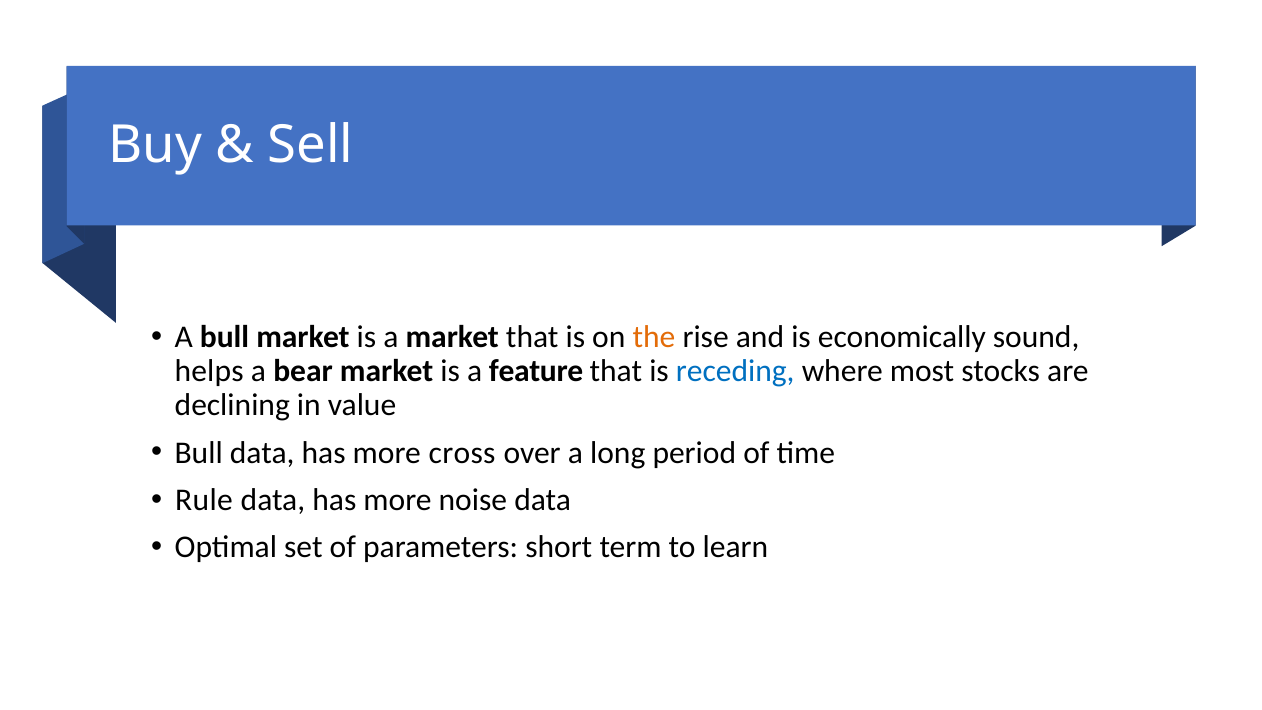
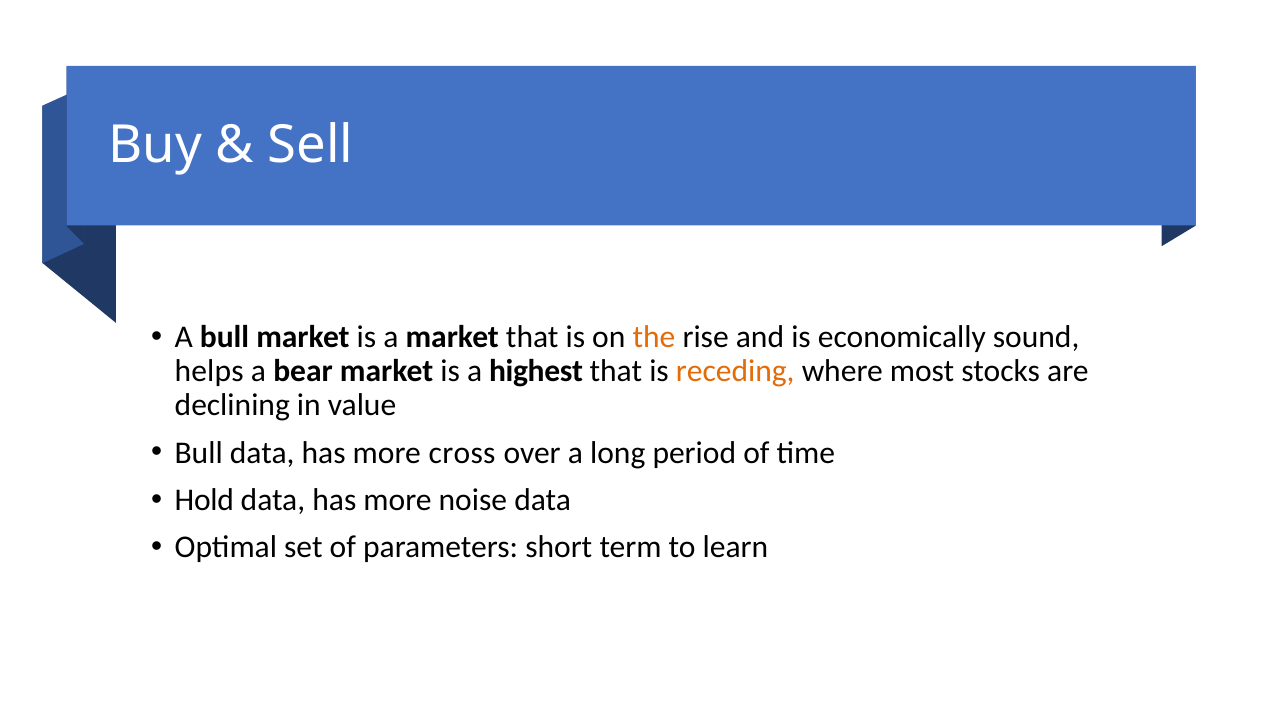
feature: feature -> highest (536, 371)
receding colour: blue -> orange (735, 371)
Rule: Rule -> Hold (204, 500)
